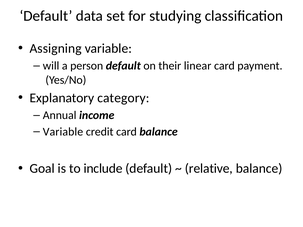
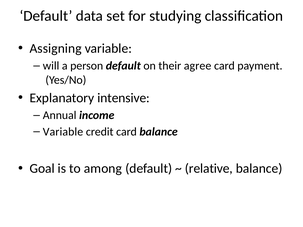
linear: linear -> agree (198, 66)
category: category -> intensive (124, 98)
include: include -> among (103, 169)
